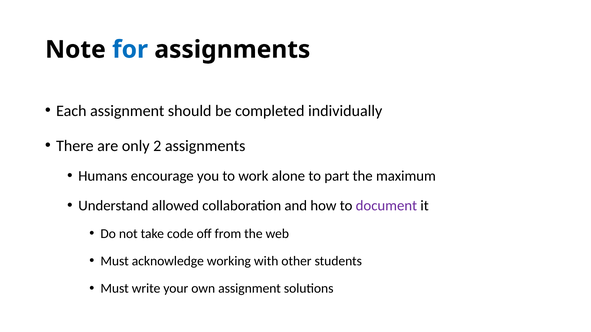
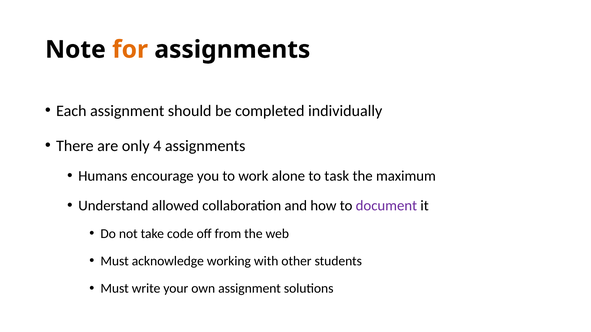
for colour: blue -> orange (130, 50)
2: 2 -> 4 (157, 146)
part: part -> task (337, 176)
